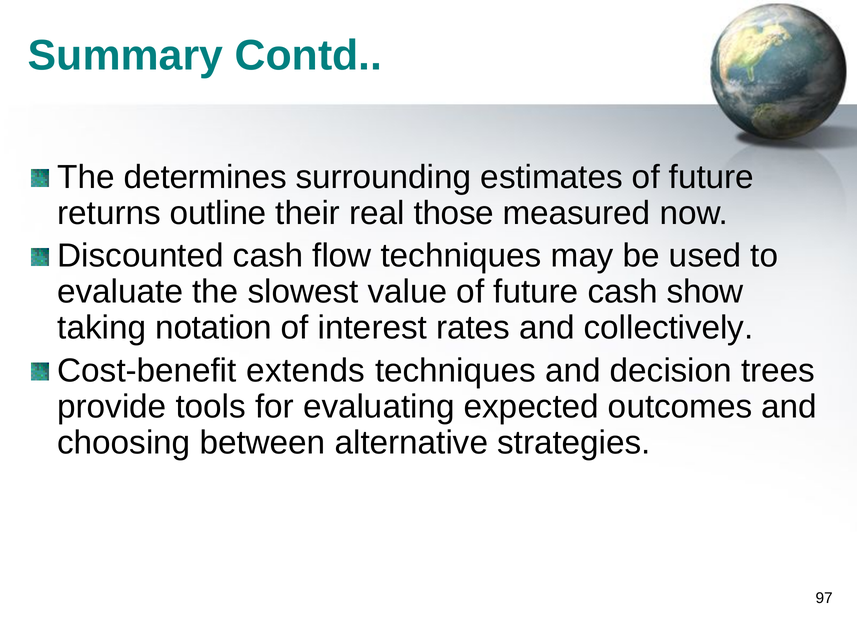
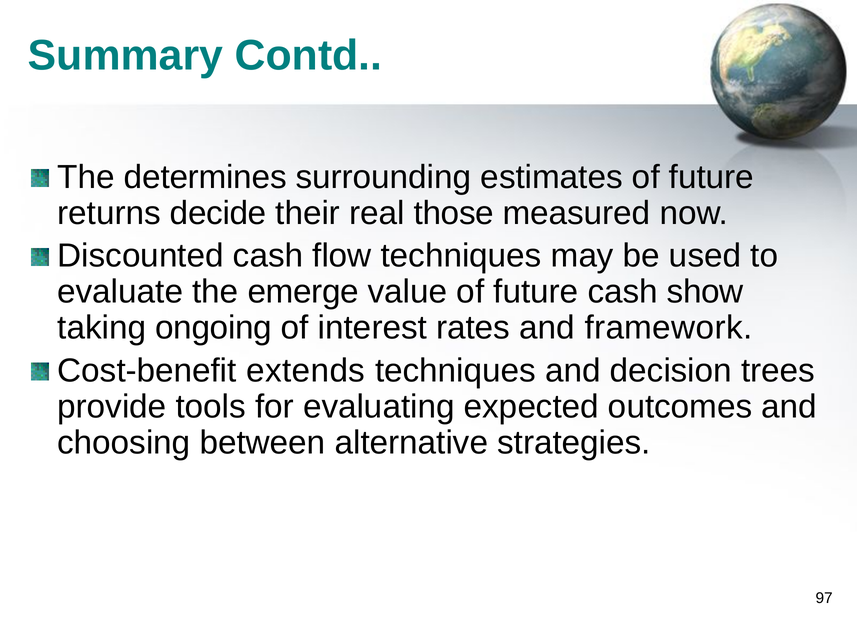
outline: outline -> decide (218, 213)
slowest: slowest -> emerge (303, 292)
notation: notation -> ongoing (214, 328)
collectively: collectively -> framework (668, 328)
